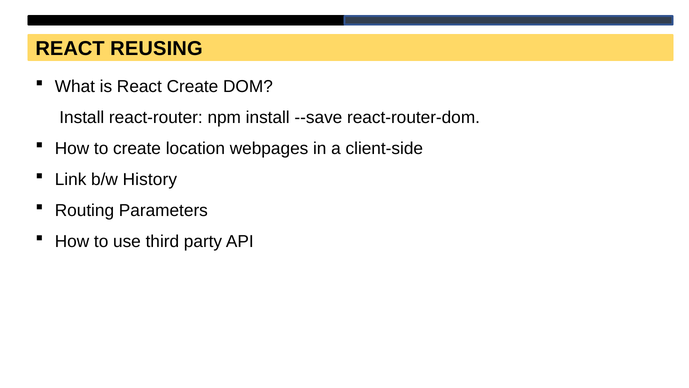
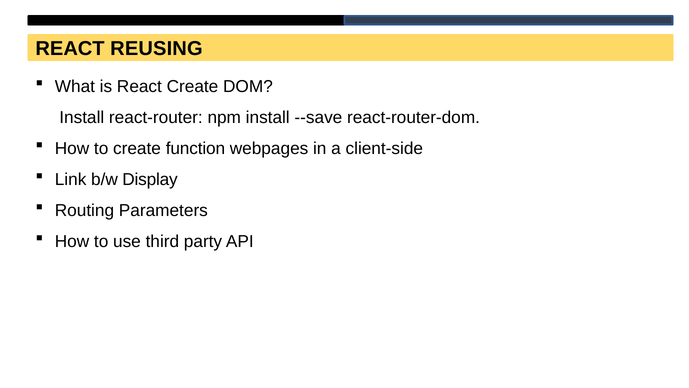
location: location -> function (195, 148)
History: History -> Display (150, 179)
